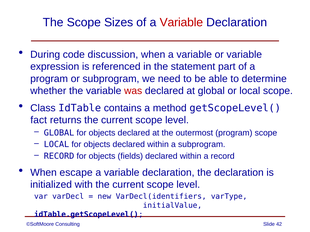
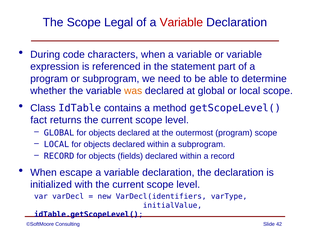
Sizes: Sizes -> Legal (119, 23)
discussion: discussion -> characters (113, 55)
was colour: red -> orange (133, 91)
